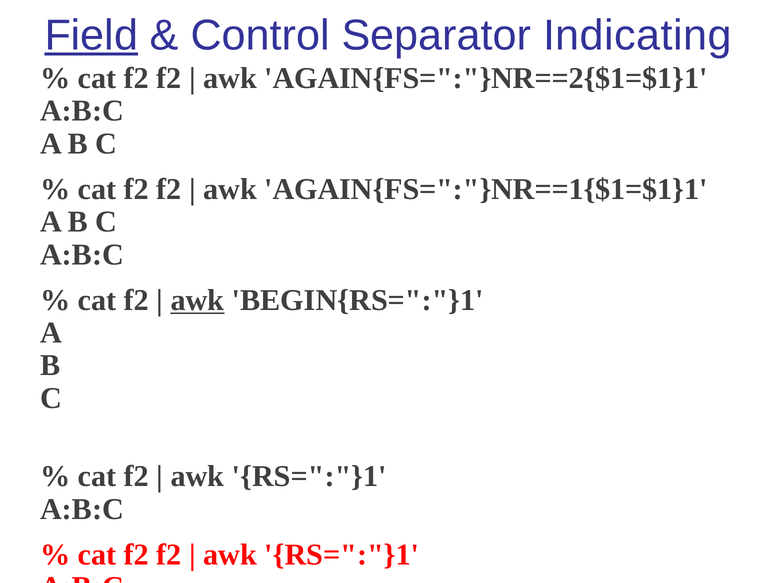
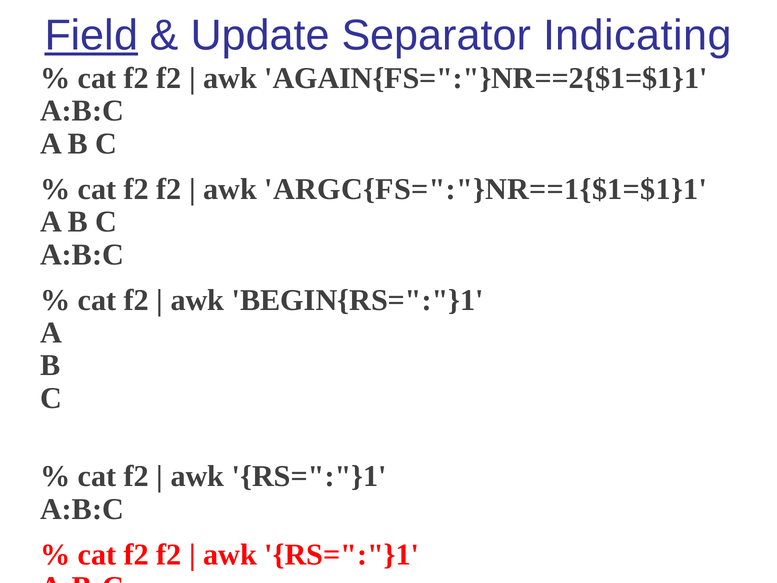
Control: Control -> Update (260, 35)
AGAIN{FS=":"}NR==1{$1=$1}1: AGAIN{FS=":"}NR==1{$1=$1}1 -> ARGC{FS=":"}NR==1{$1=$1}1 (486, 189)
awk underline: present -> none (197, 300)
